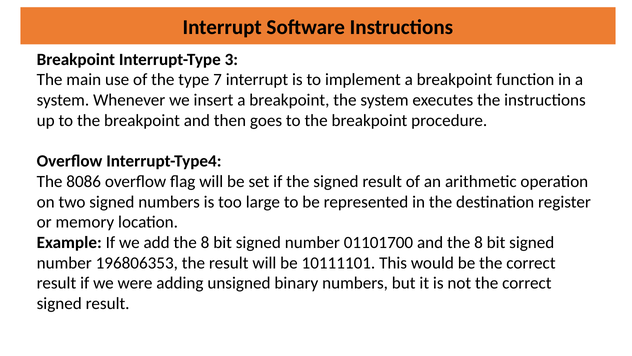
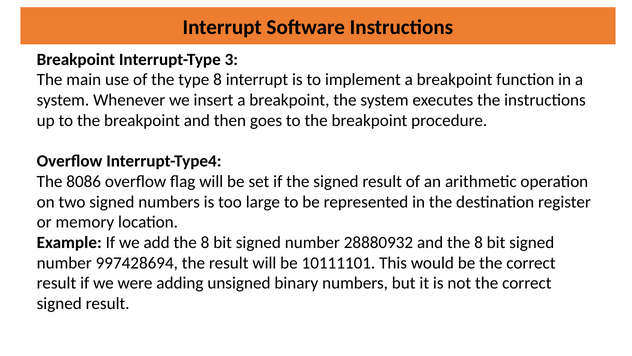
type 7: 7 -> 8 (218, 80)
01101700: 01101700 -> 28880932 (378, 242)
196806353: 196806353 -> 997428694 (137, 263)
